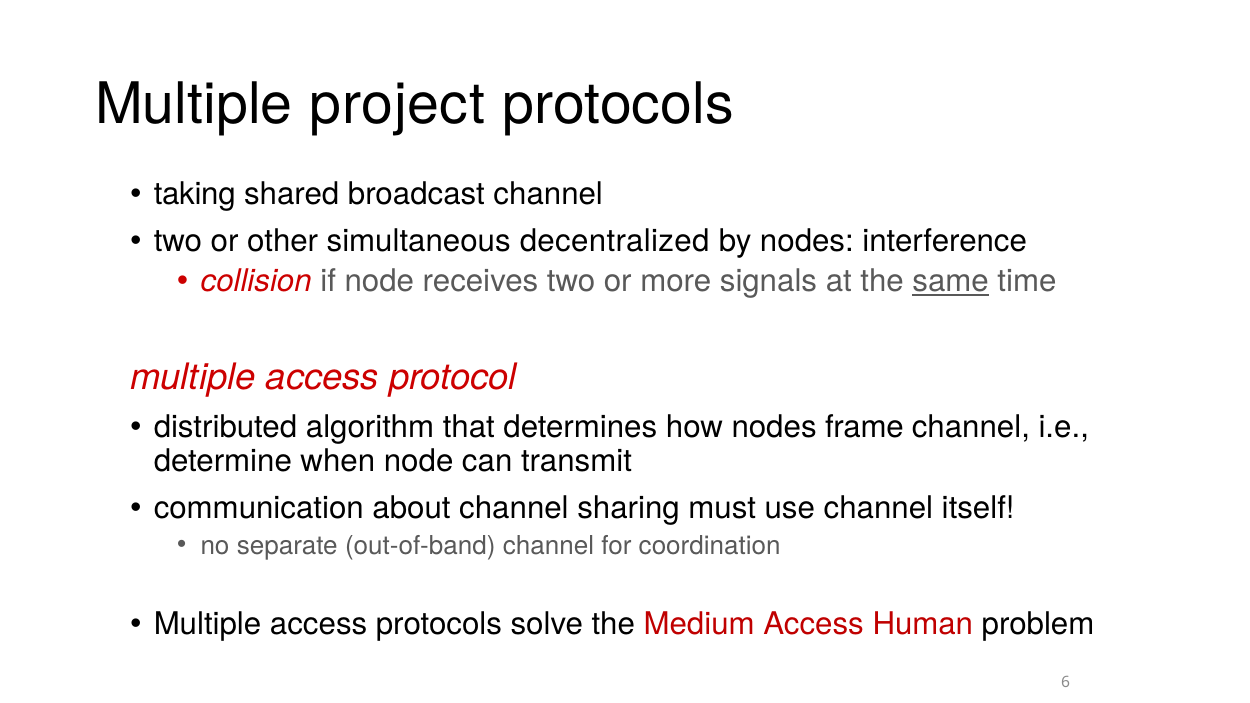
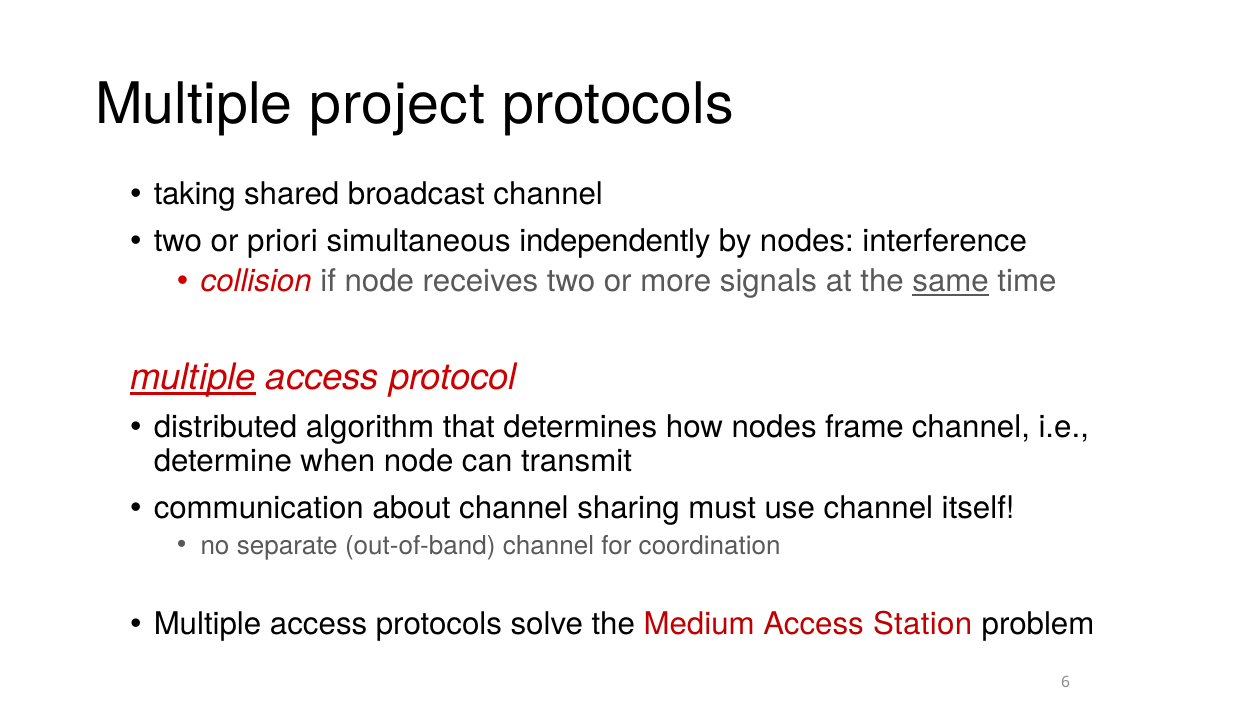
other: other -> priori (282, 241)
decentralized: decentralized -> independently (615, 241)
multiple underline: none -> present (193, 378)
Human: Human -> Station (923, 624)
